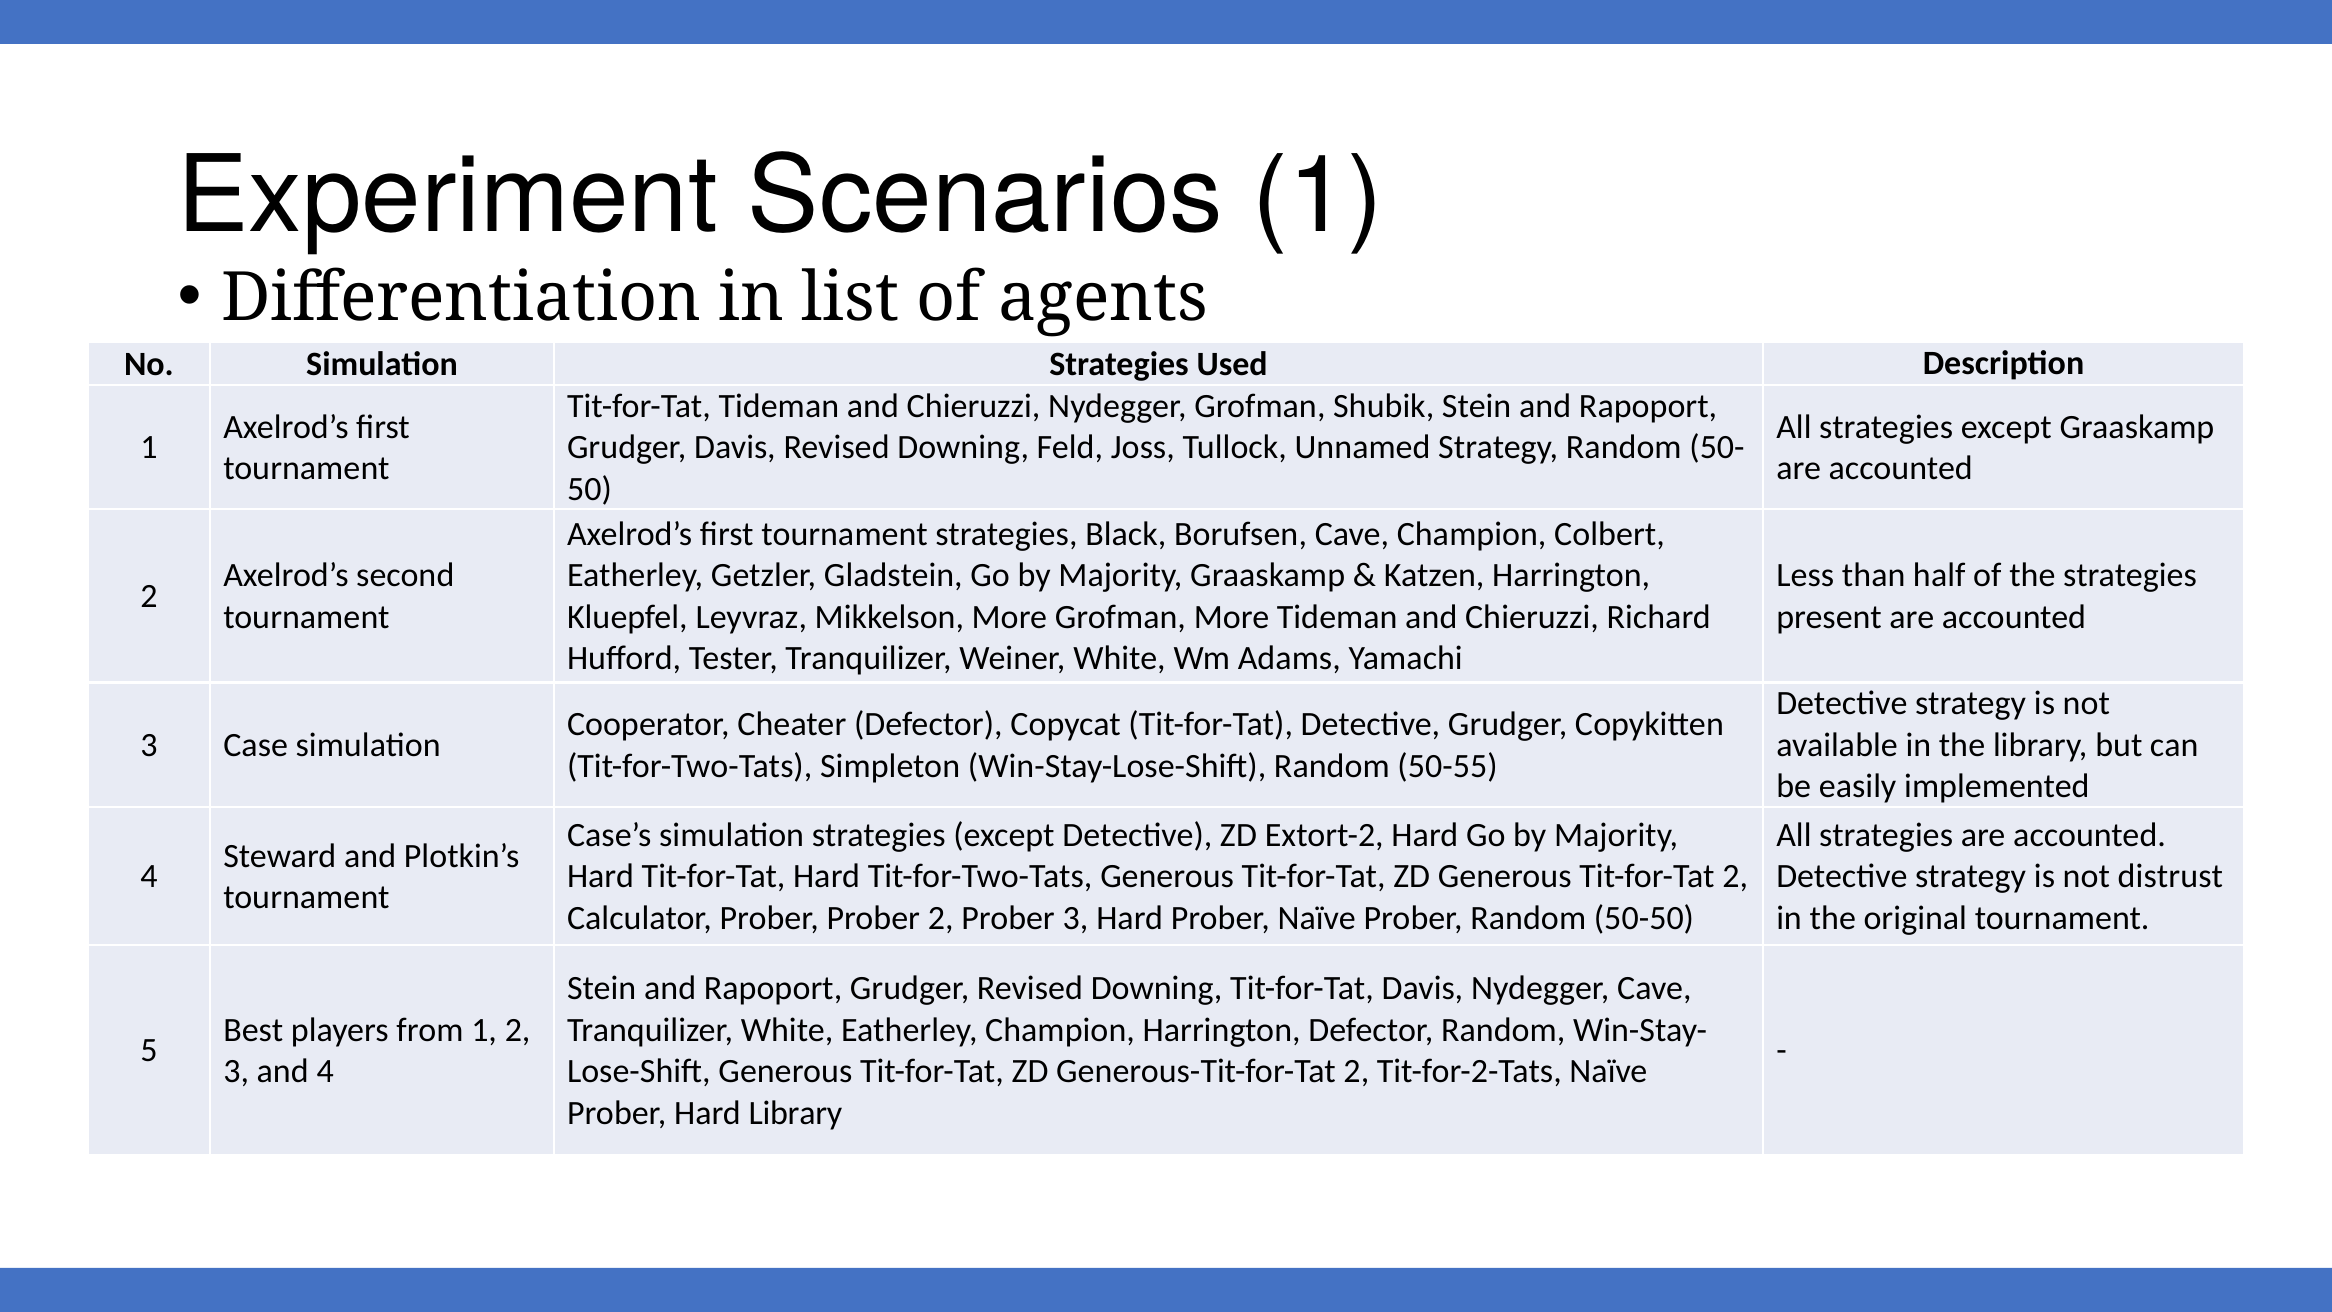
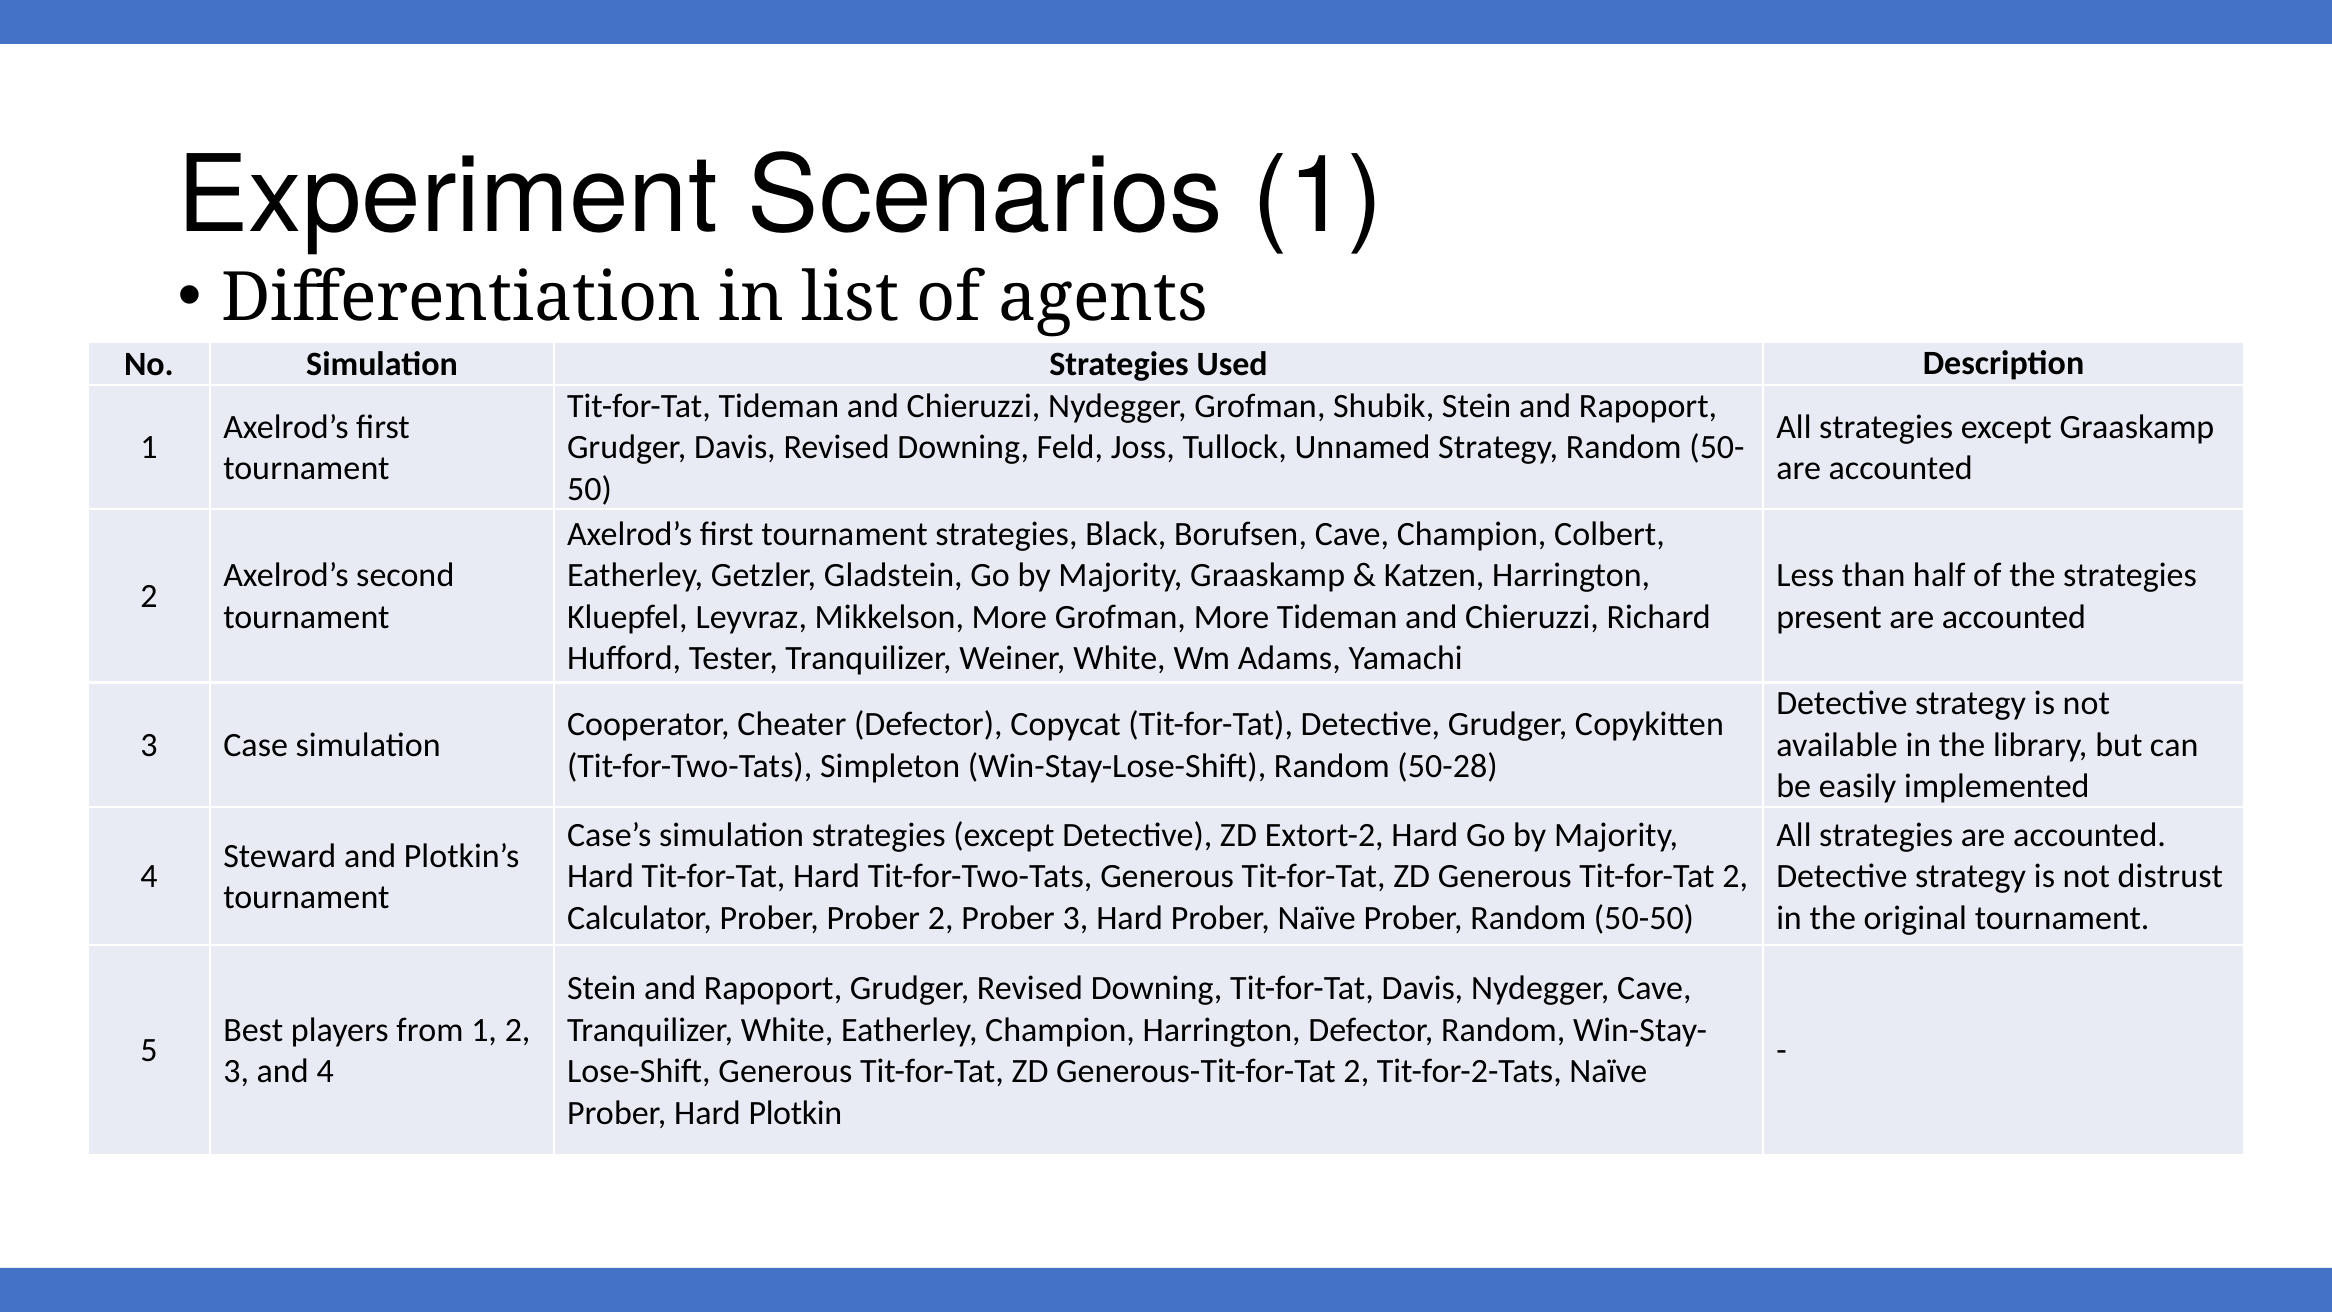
50-55: 50-55 -> 50-28 (1448, 766)
Hard Library: Library -> Plotkin (795, 1113)
